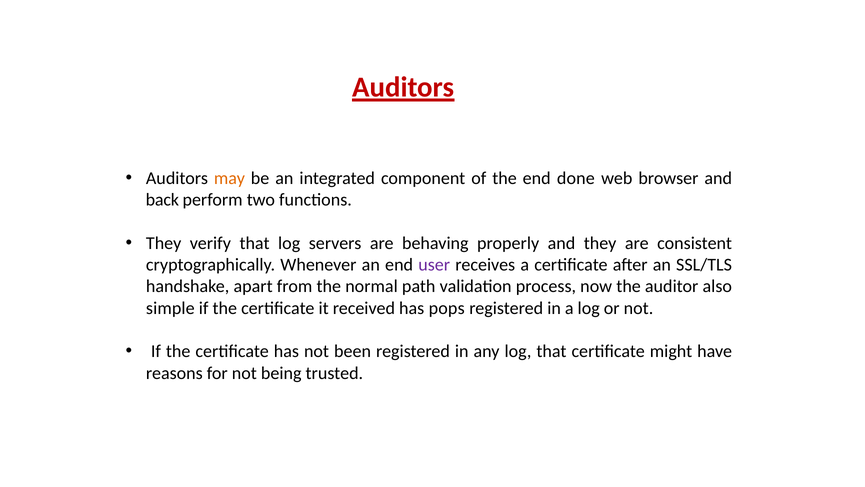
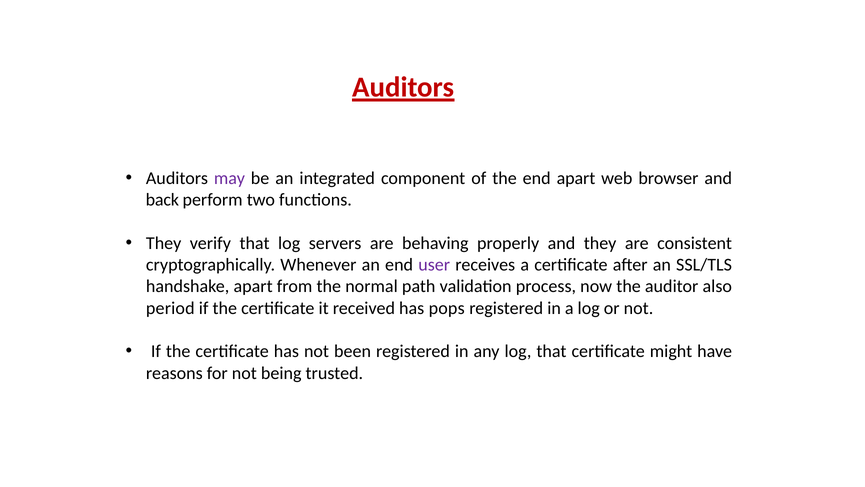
may colour: orange -> purple (229, 178)
end done: done -> apart (576, 178)
simple: simple -> period (170, 308)
